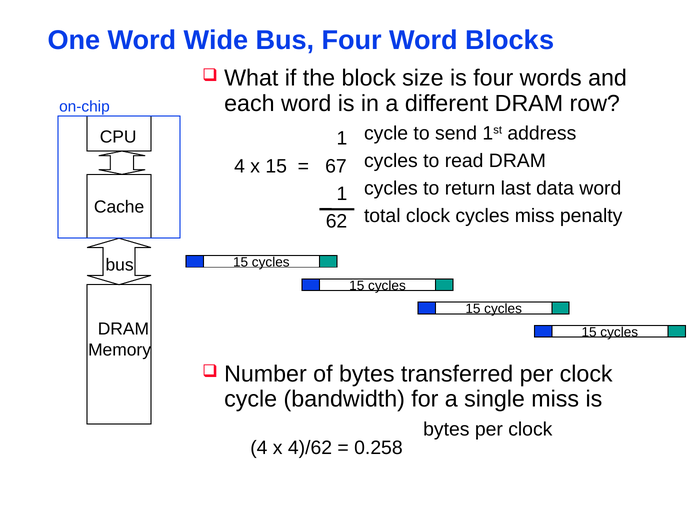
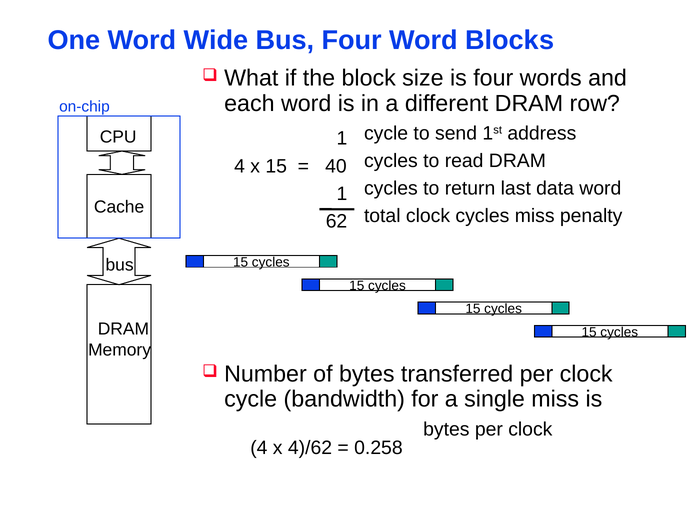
67: 67 -> 40 (336, 166)
